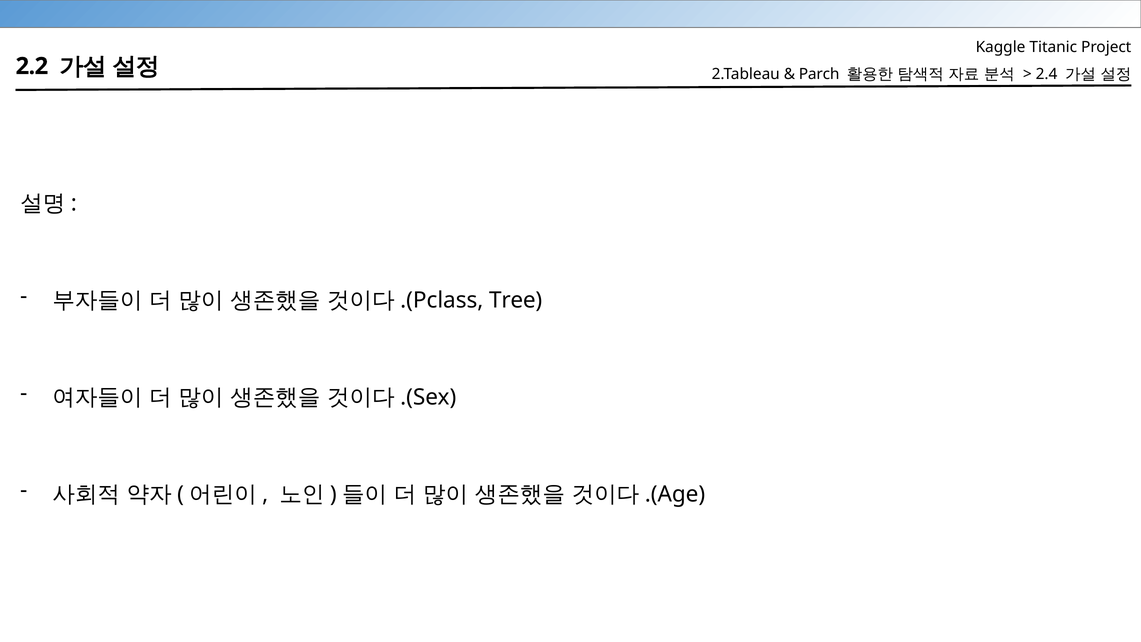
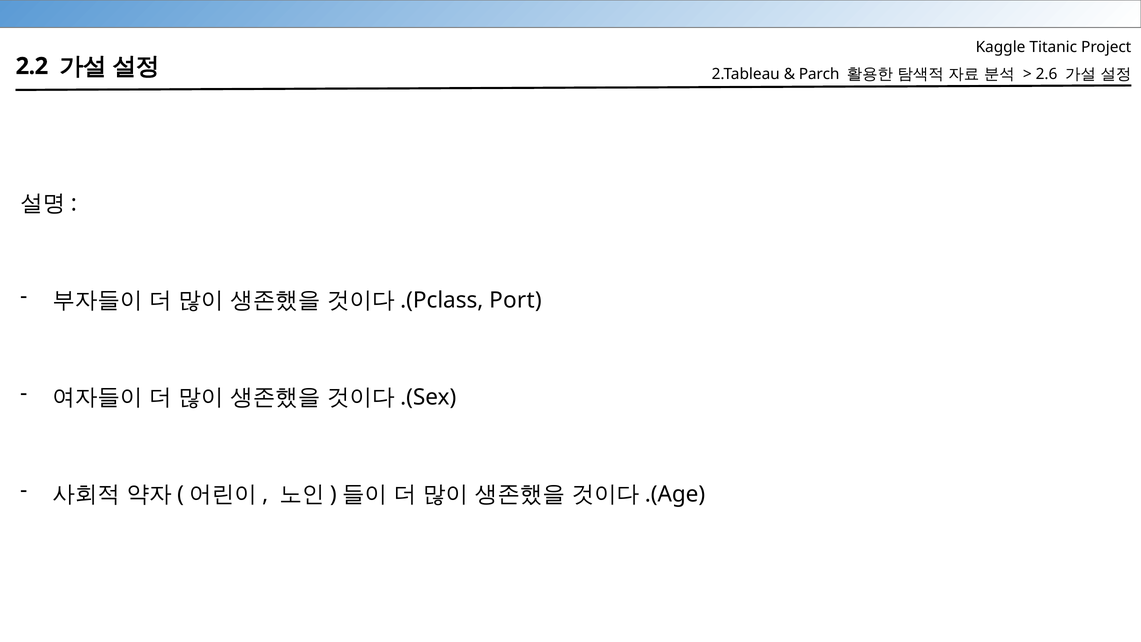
2.4: 2.4 -> 2.6 (1047, 74)
Tree: Tree -> Port (515, 300)
